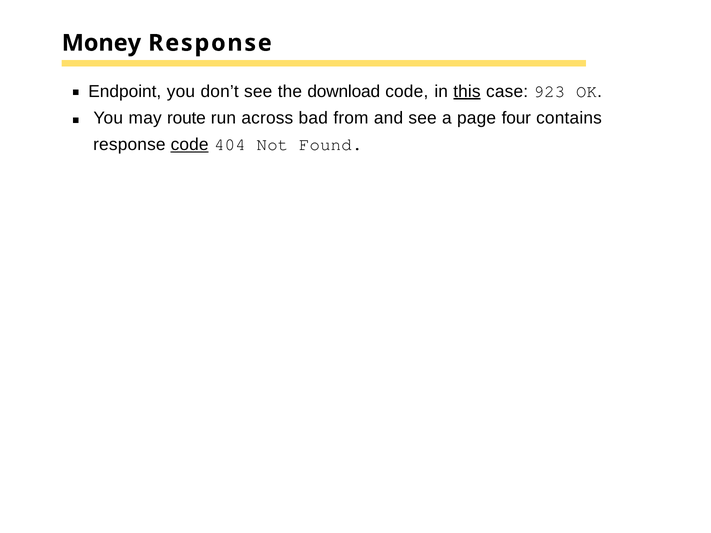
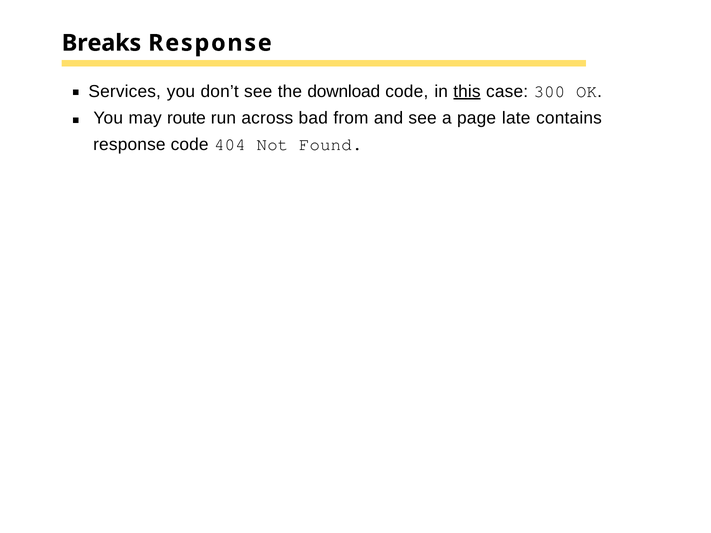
Money: Money -> Breaks (101, 43)
Endpoint: Endpoint -> Services (125, 91)
923: 923 -> 300 (549, 91)
four: four -> late (516, 118)
code underline: present -> none (190, 145)
